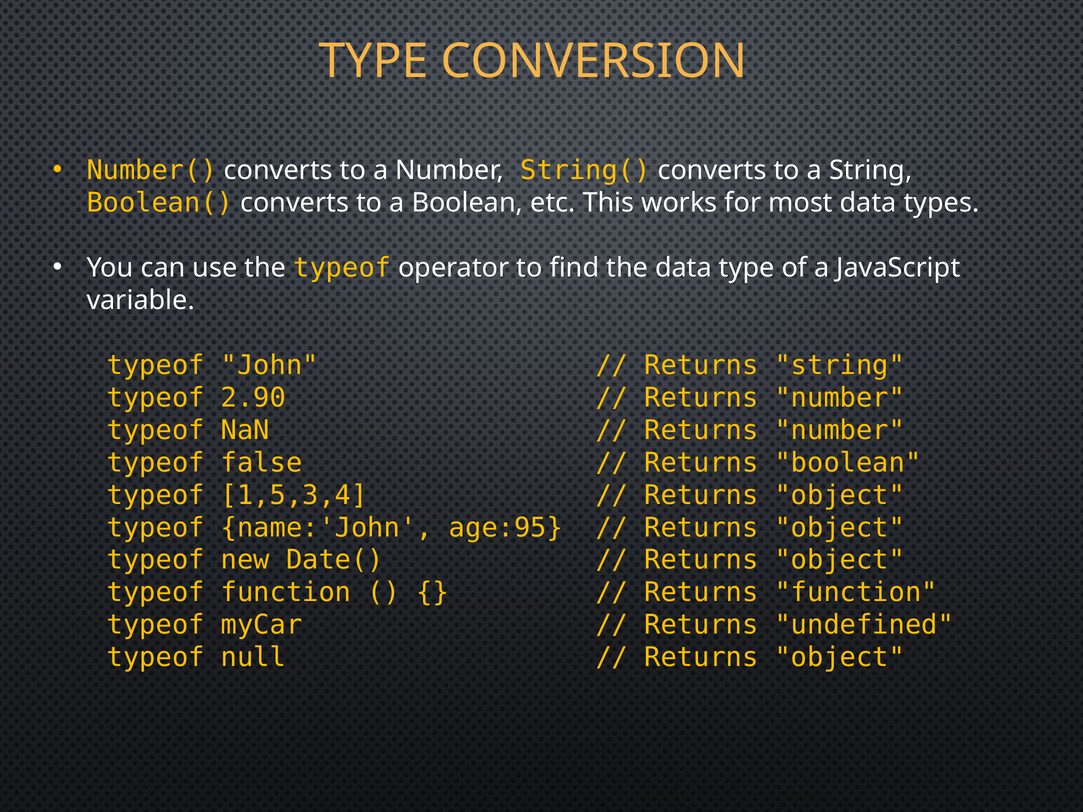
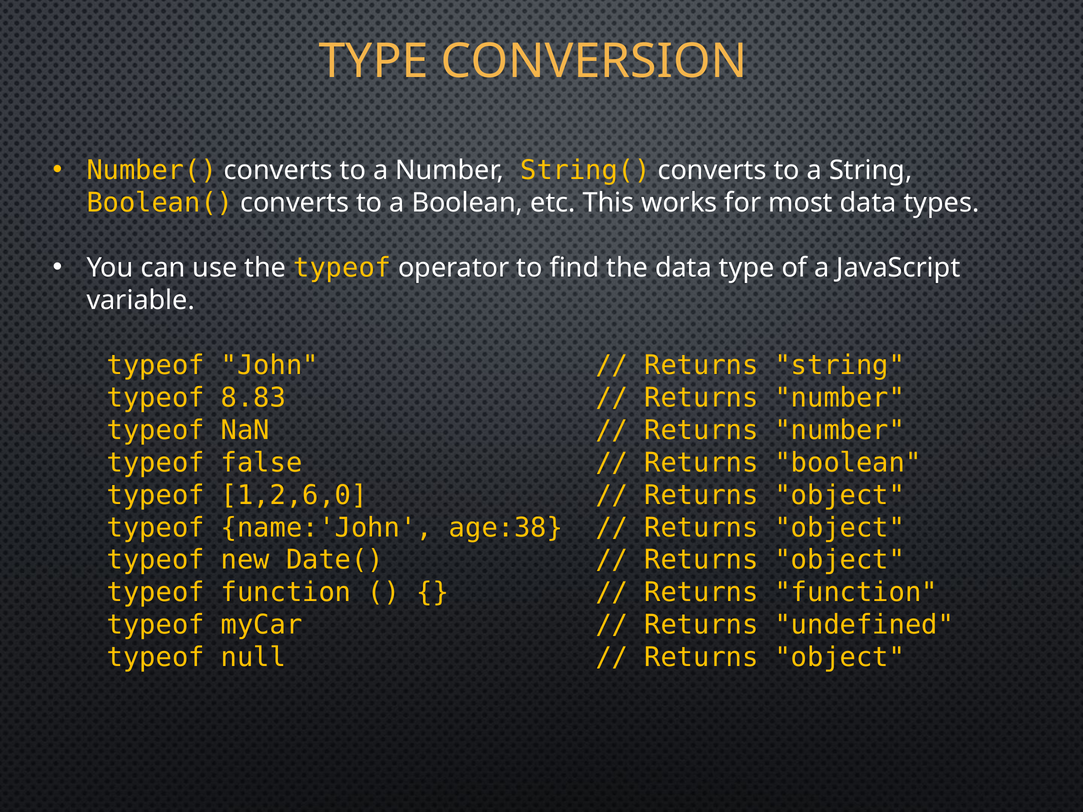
2.90: 2.90 -> 8.83 (253, 398)
1,5,3,4: 1,5,3,4 -> 1,2,6,0 (294, 495)
age:95: age:95 -> age:38 (506, 528)
